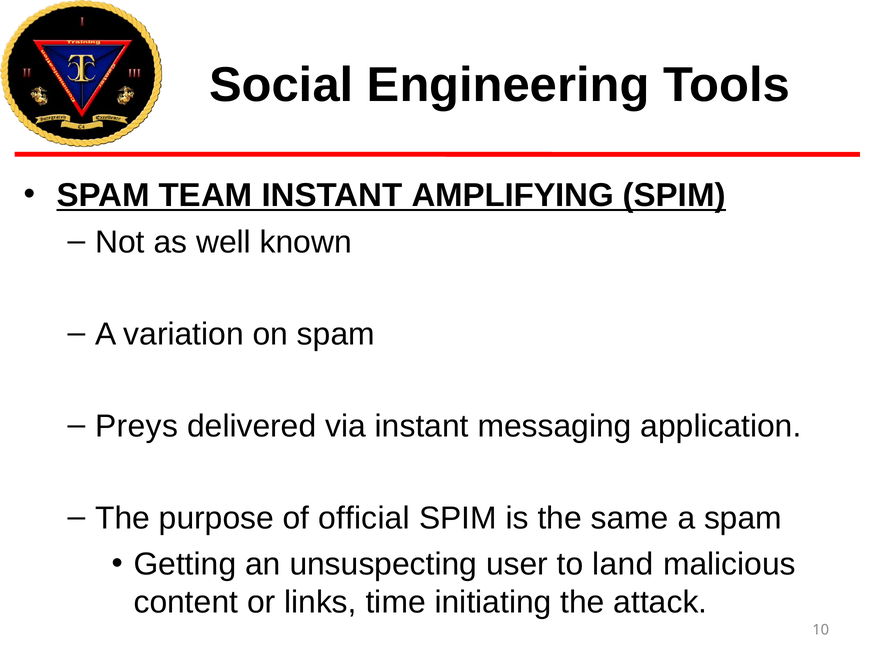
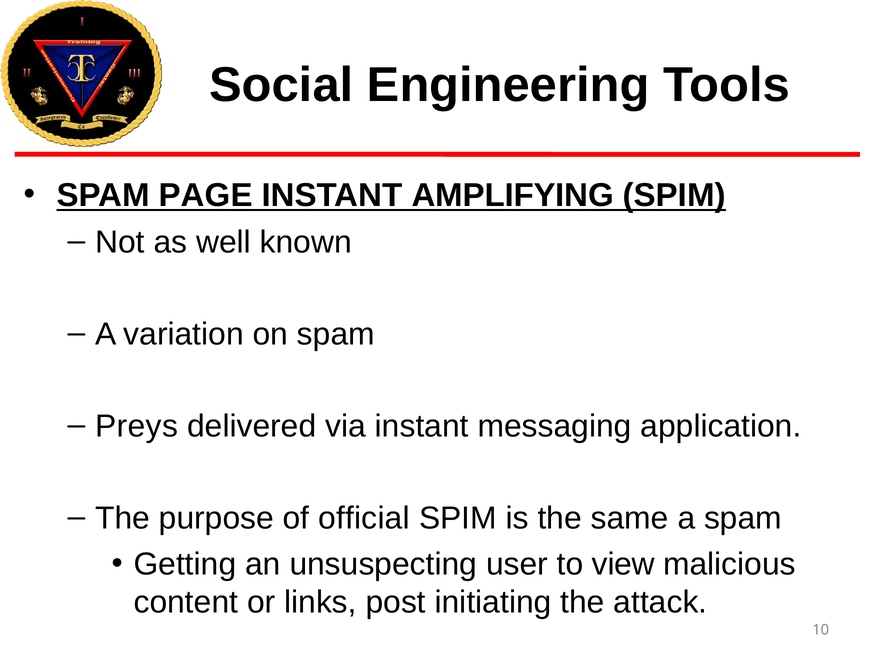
TEAM: TEAM -> PAGE (206, 196)
land: land -> view (623, 565)
time: time -> post (396, 603)
